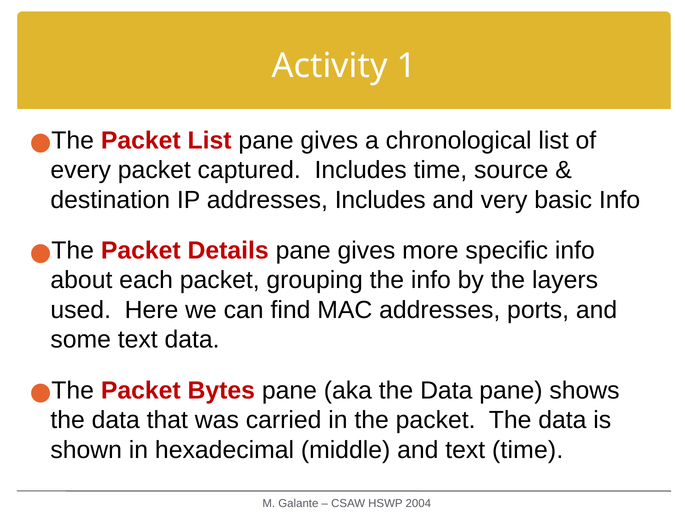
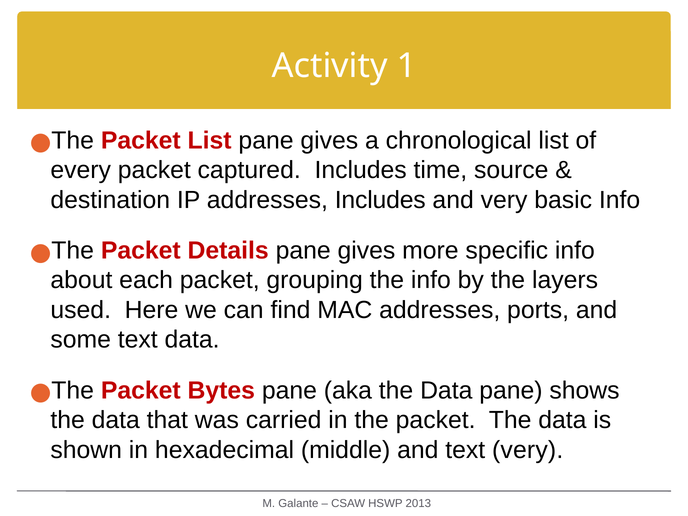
text time: time -> very (528, 450)
2004: 2004 -> 2013 (418, 503)
